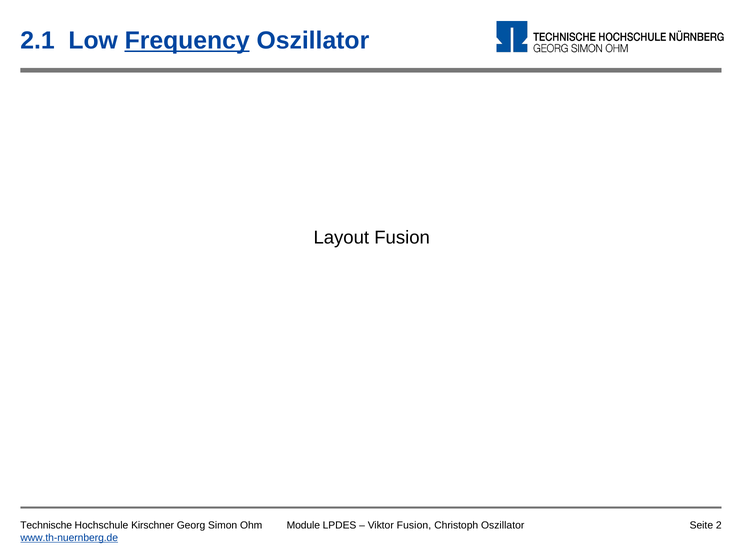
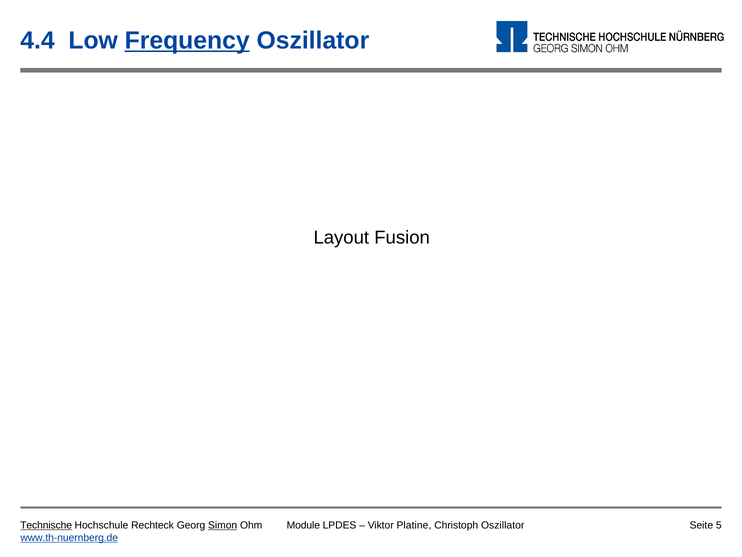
2.1: 2.1 -> 4.4 (38, 40)
Technische underline: none -> present (46, 525)
Kirschner: Kirschner -> Rechteck (153, 525)
Simon underline: none -> present (223, 525)
Viktor Fusion: Fusion -> Platine (414, 525)
2: 2 -> 5 (719, 525)
